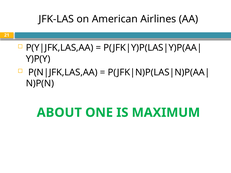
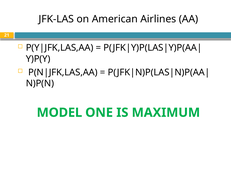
ABOUT: ABOUT -> MODEL (59, 113)
